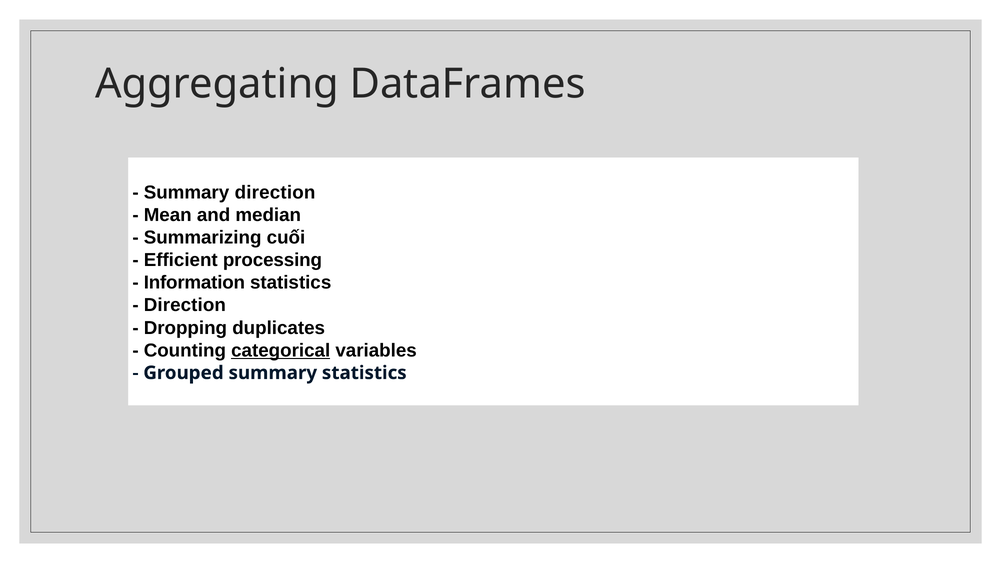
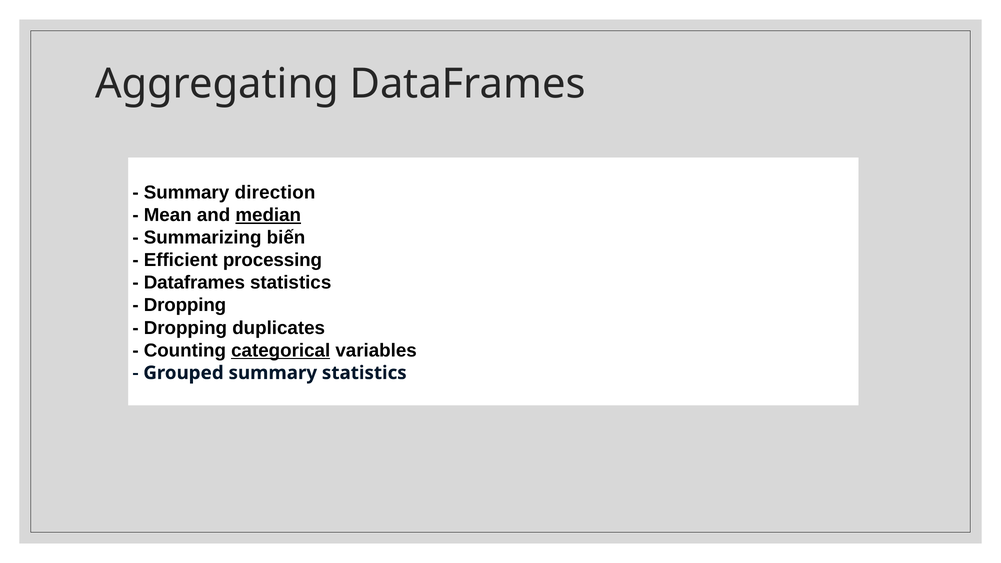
median underline: none -> present (268, 215)
cuối: cuối -> biến (286, 238)
Information: Information -> Dataframes (194, 283)
Direction: Direction -> Dropping (185, 305)
